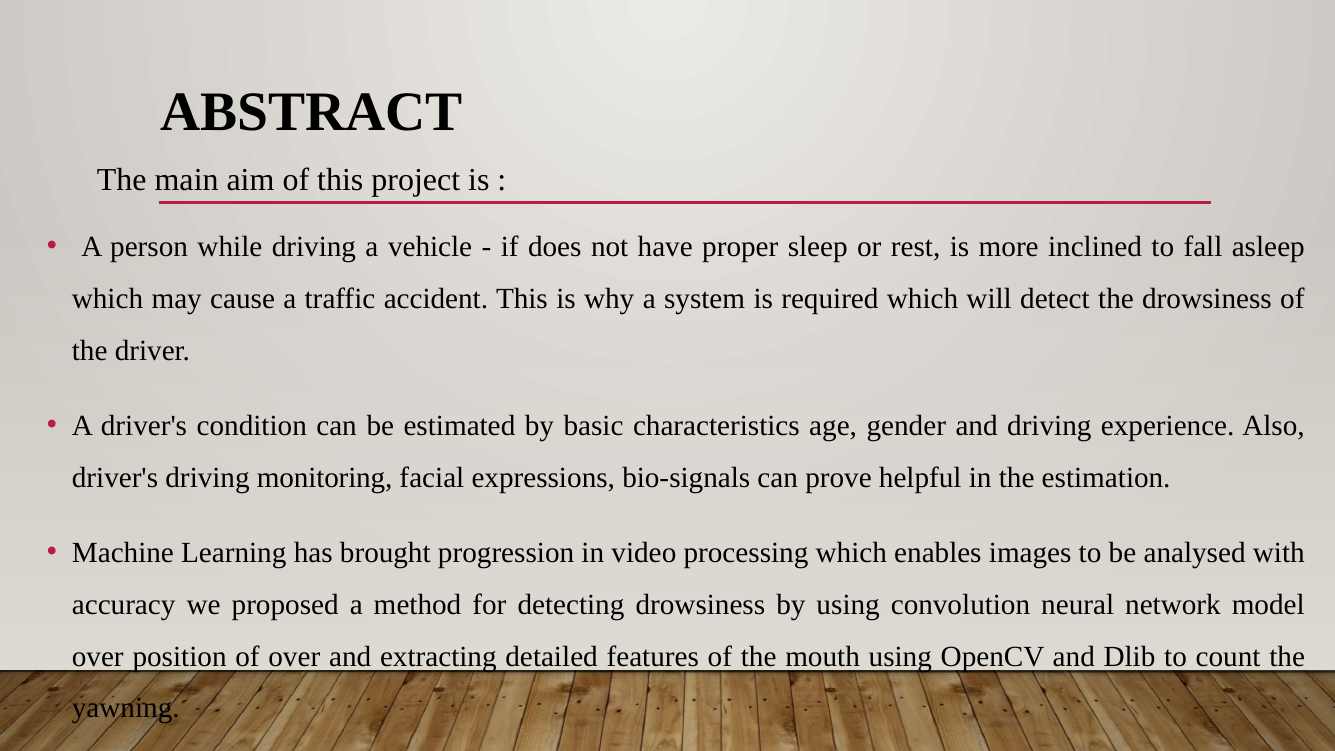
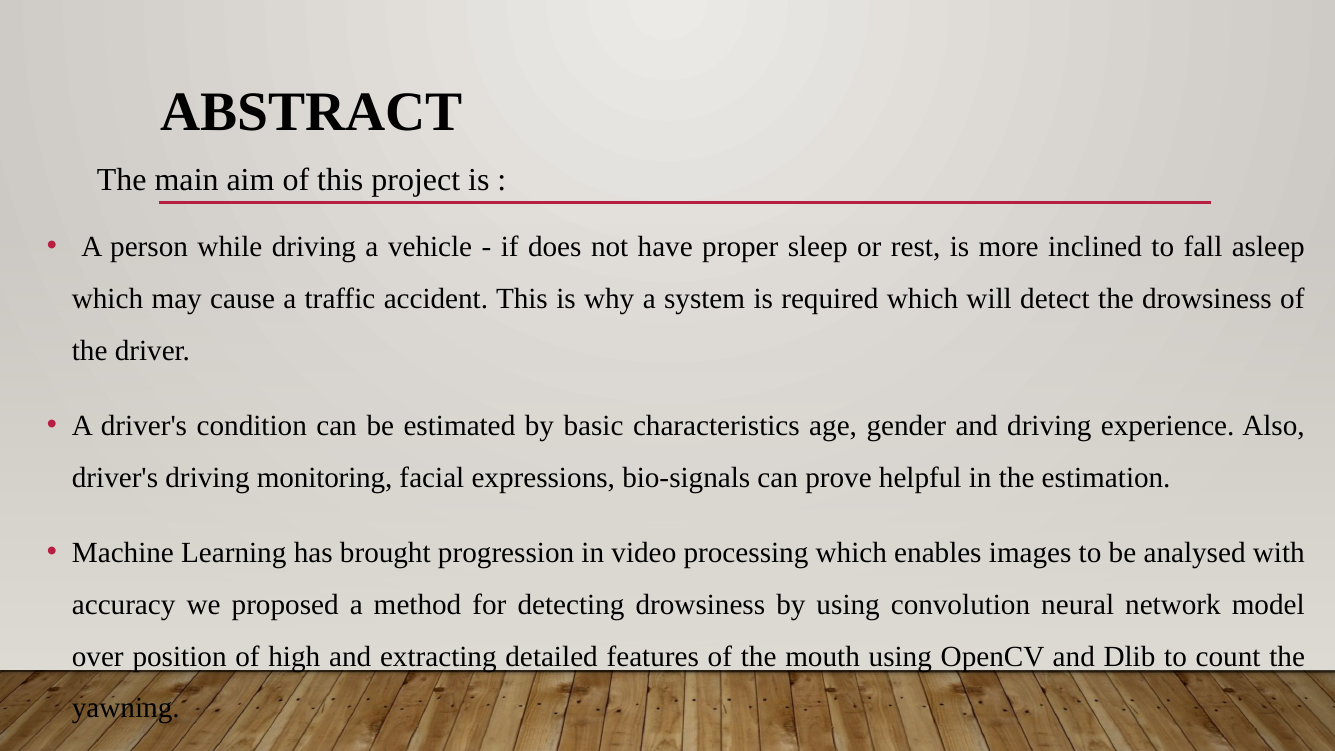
of over: over -> high (294, 656)
